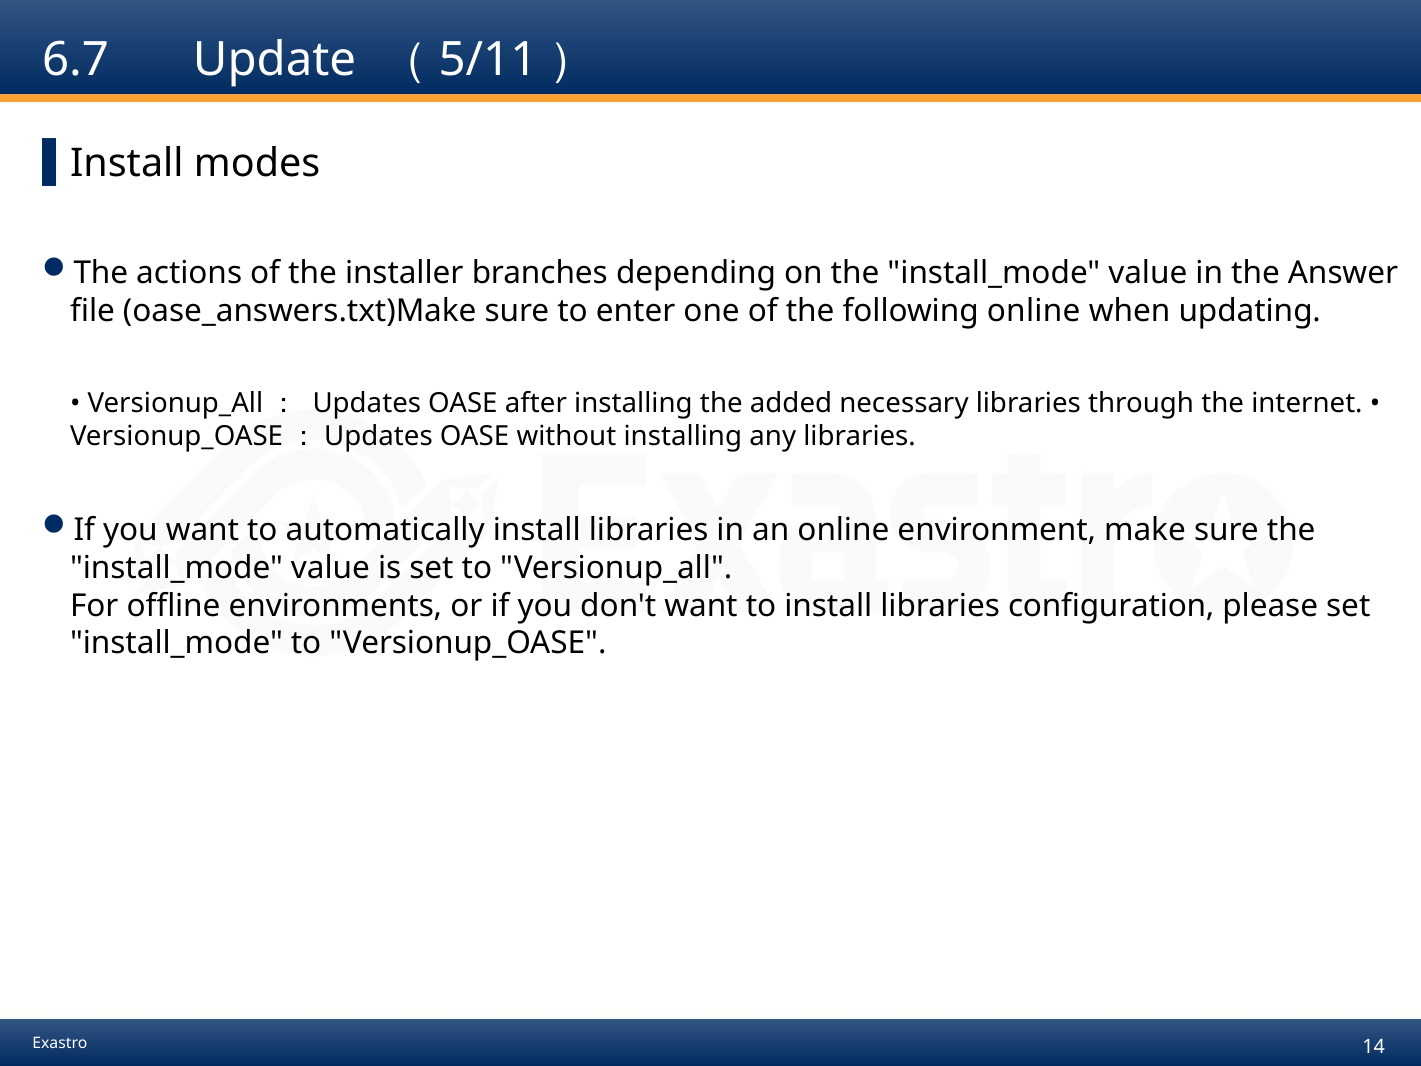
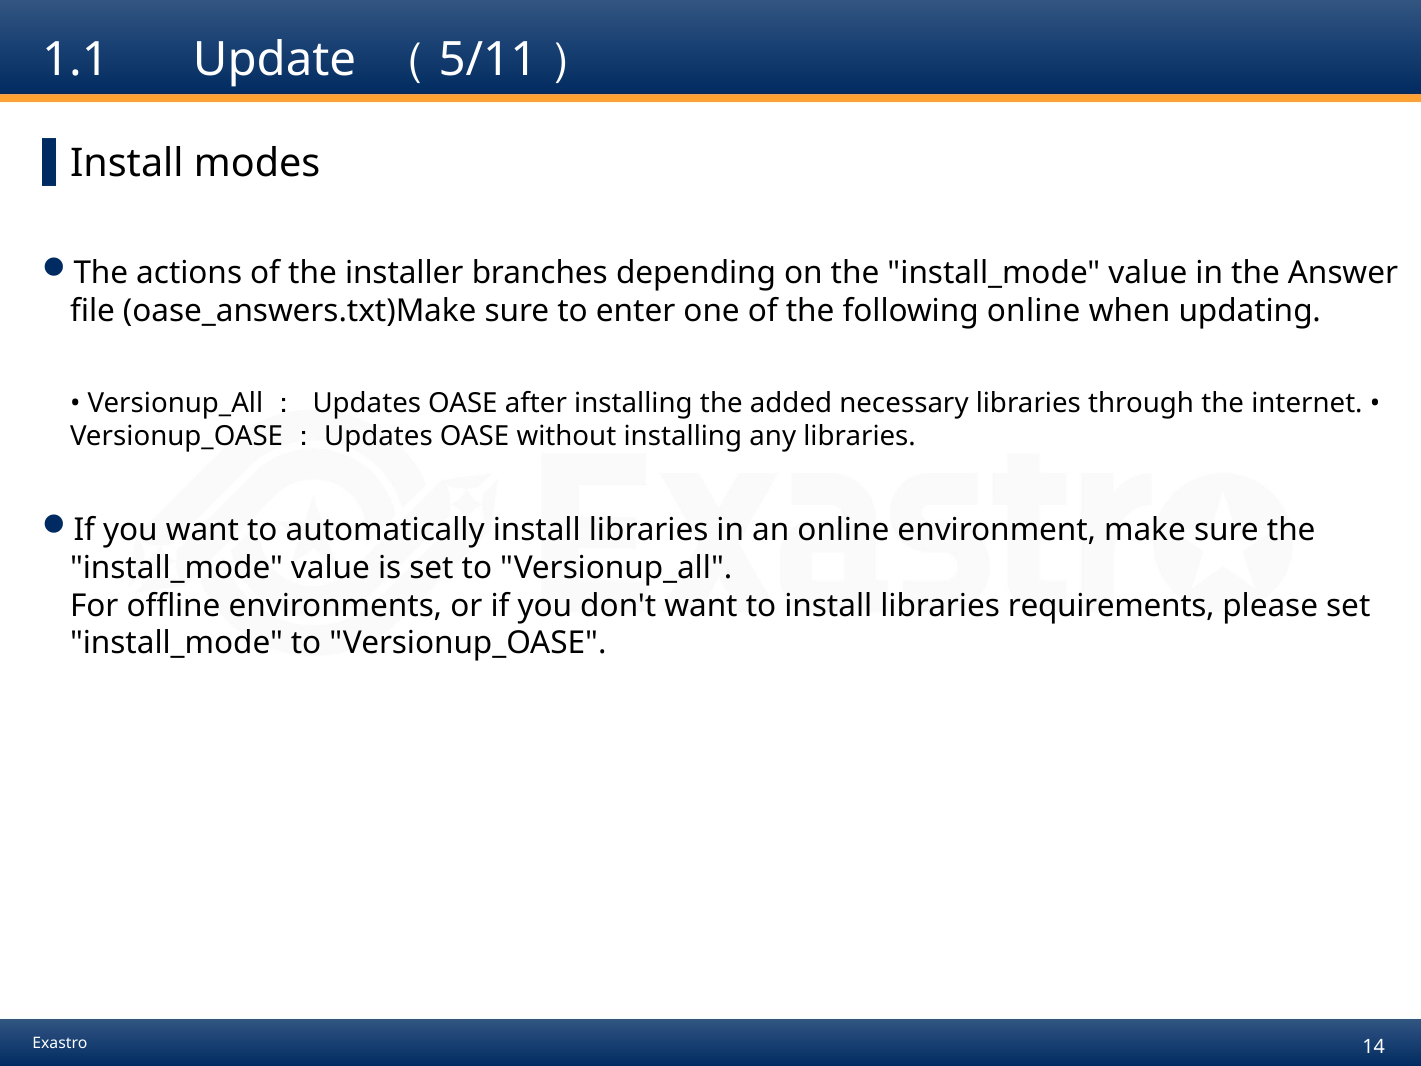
6.7: 6.7 -> 1.1 (76, 60)
configuration: configuration -> requirements (1111, 606)
